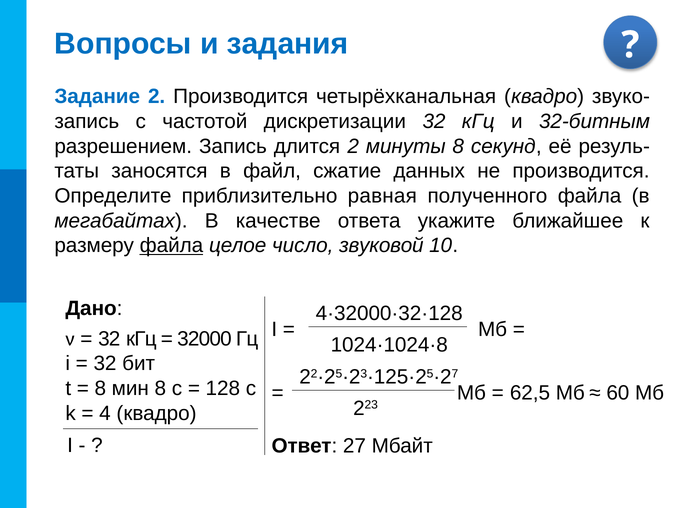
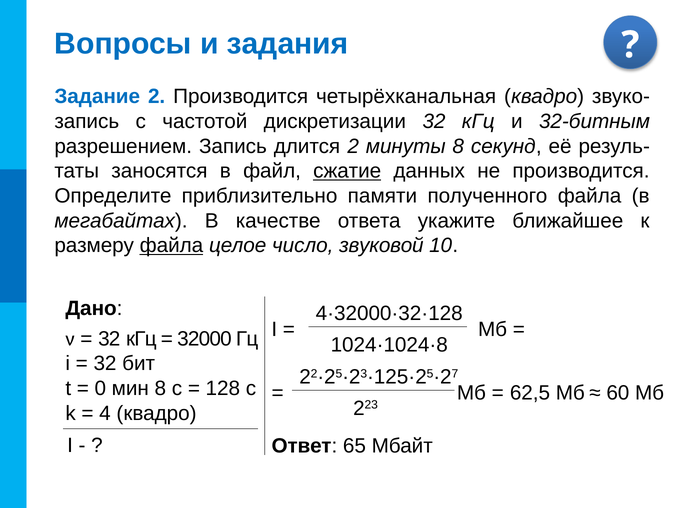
сжатие underline: none -> present (347, 171)
равная: равная -> памяти (382, 196)
8: 8 -> 0 (100, 389)
27: 27 -> 65 (354, 446)
